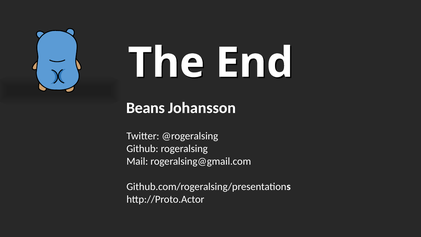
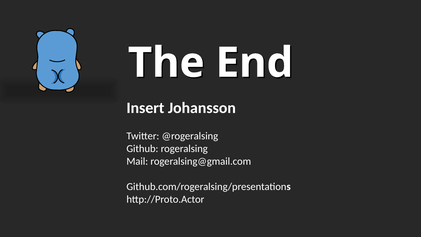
Beans: Beans -> Insert (145, 108)
